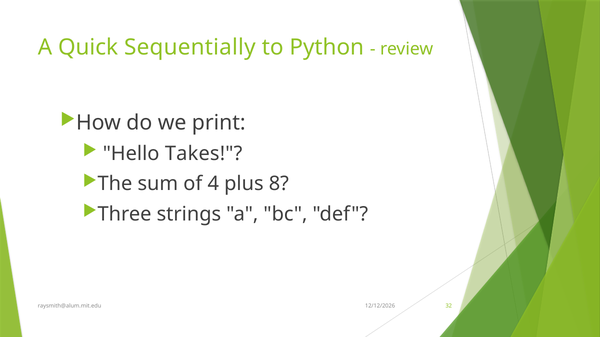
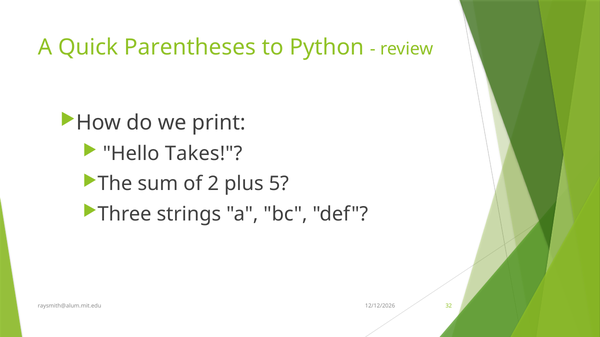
Sequentially: Sequentially -> Parentheses (190, 47)
4: 4 -> 2 (213, 184)
8: 8 -> 5 (279, 184)
